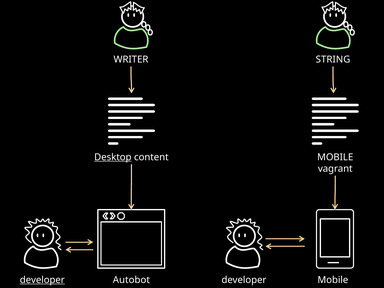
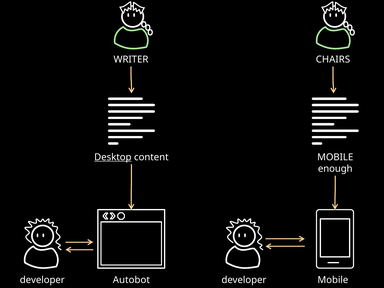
STRING: STRING -> CHAIRS (333, 60)
vagrant: vagrant -> enough (335, 169)
developer underline: present -> none (42, 280)
